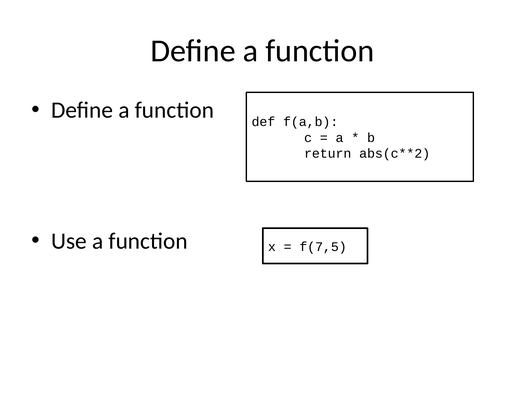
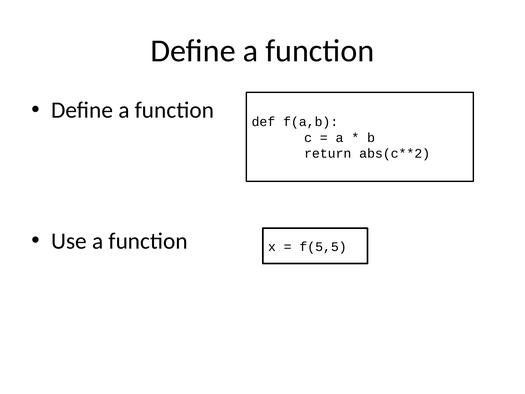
f(7,5: f(7,5 -> f(5,5 (323, 247)
